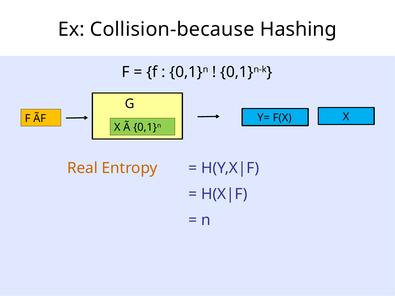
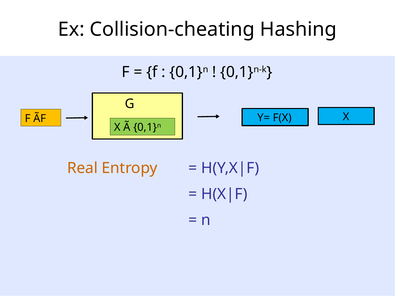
Collision-because: Collision-because -> Collision-cheating (172, 29)
